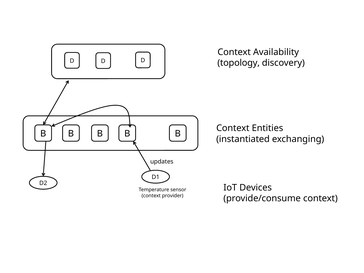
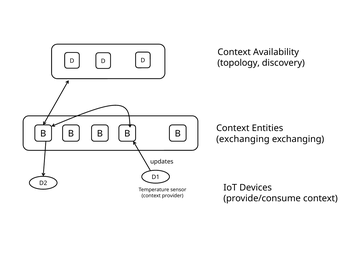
instantiated: instantiated -> exchanging (243, 139)
